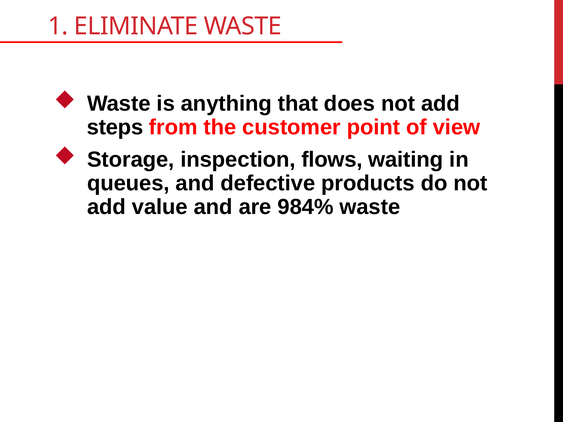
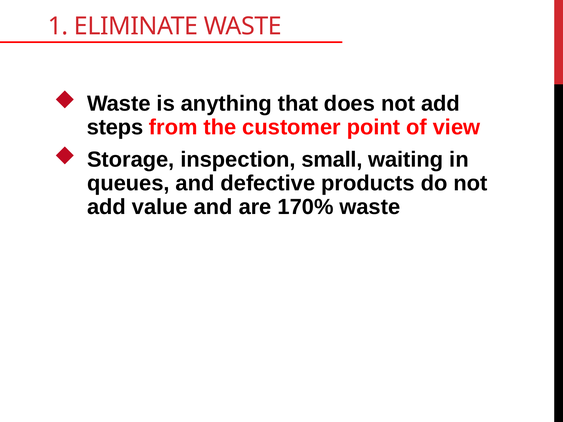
flows: flows -> small (332, 160)
984%: 984% -> 170% (306, 207)
